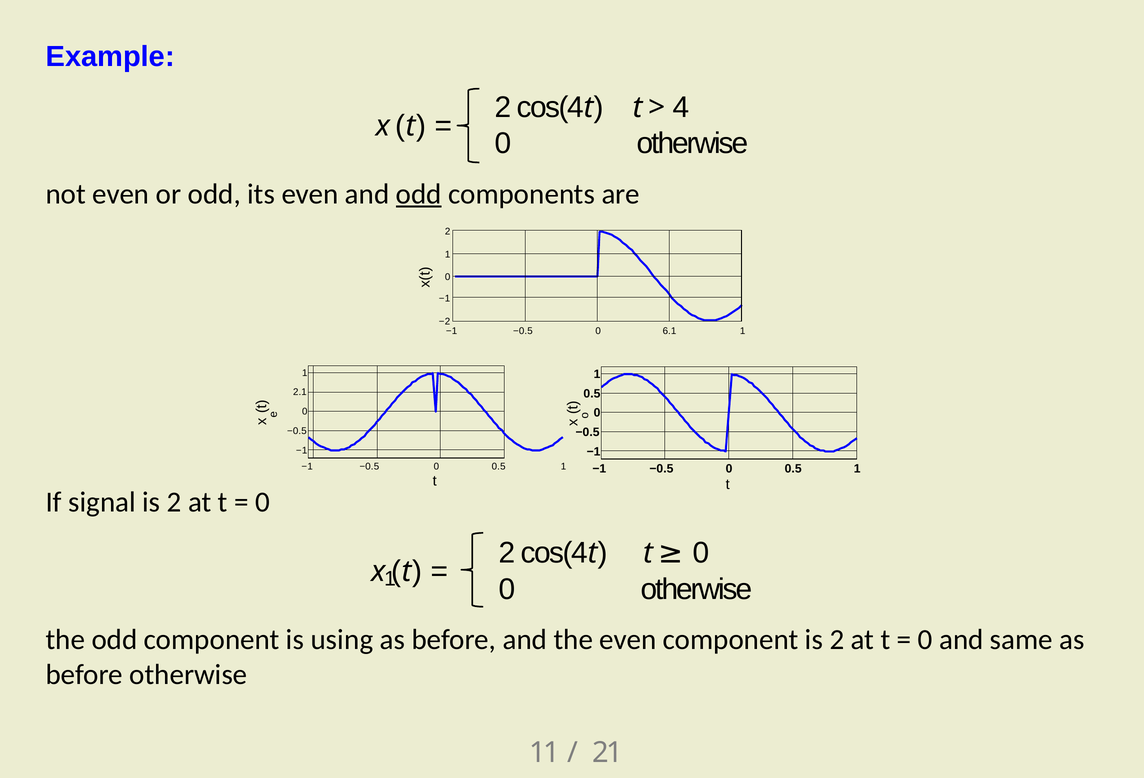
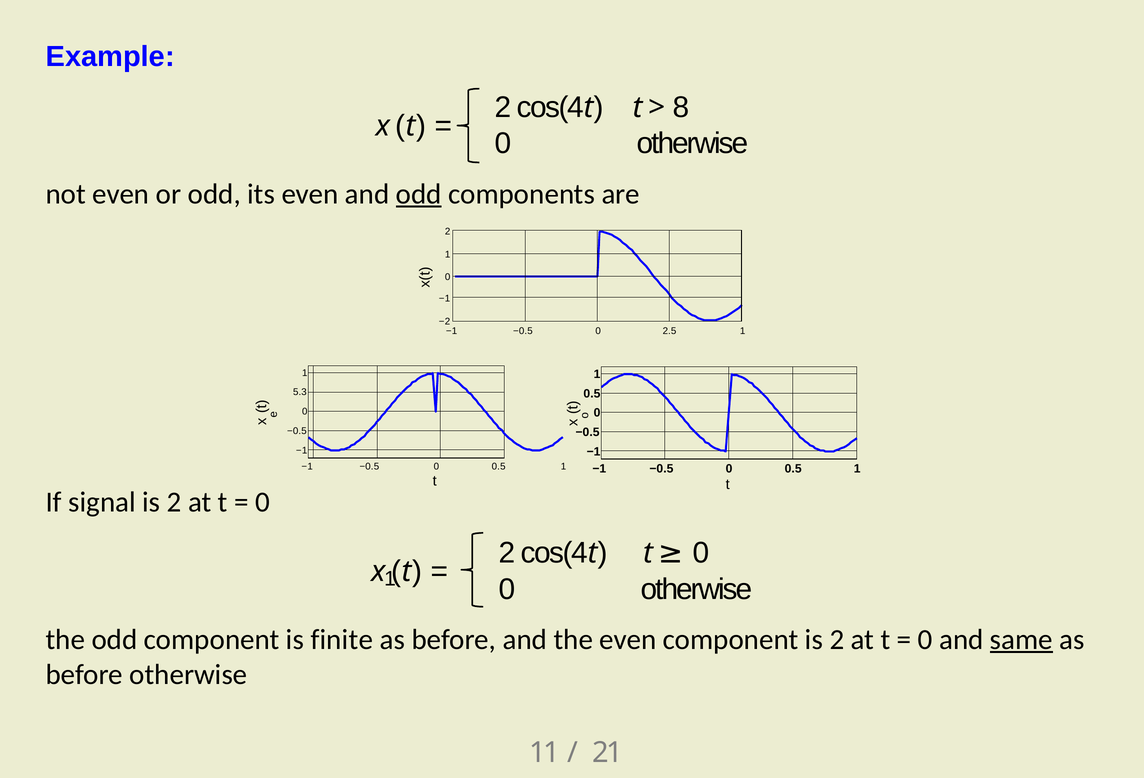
4: 4 -> 8 (681, 107)
6.1: 6.1 -> 2.5 (669, 331)
2.1: 2.1 -> 5.3 (300, 392)
using: using -> finite (342, 639)
same underline: none -> present (1021, 639)
